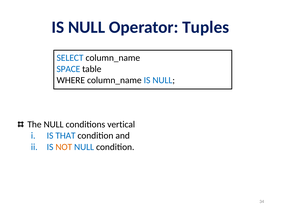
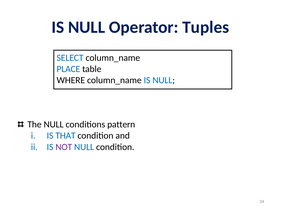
SPACE: SPACE -> PLACE (68, 69)
vertical: vertical -> pattern (121, 124)
NOT colour: orange -> purple (64, 147)
